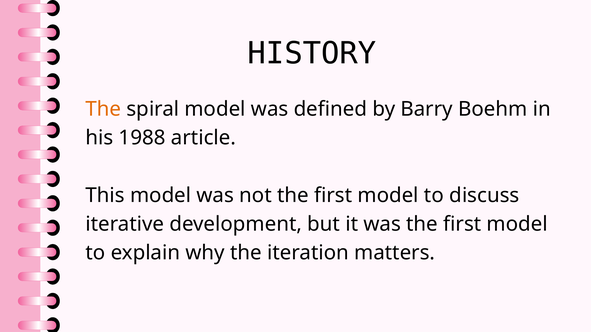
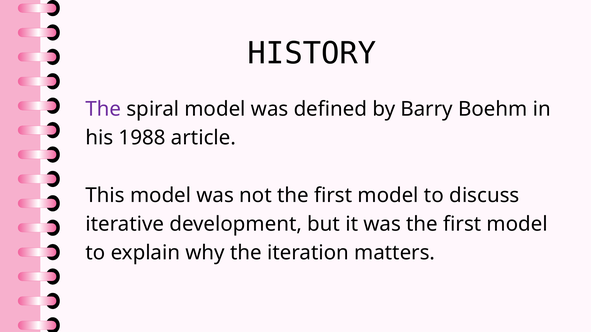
The colour: orange -> purple (103, 109)
